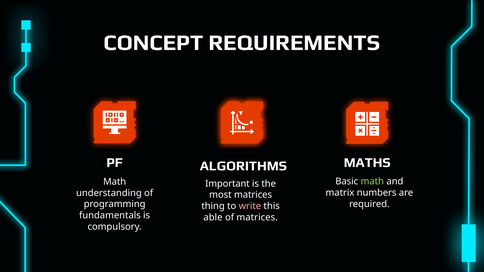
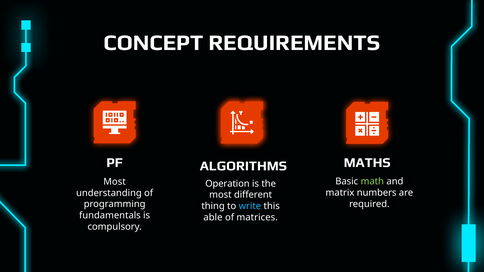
Math: Math -> Most (115, 182)
Important: Important -> Operation (227, 184)
most matrices: matrices -> different (253, 195)
write colour: pink -> light blue (250, 206)
